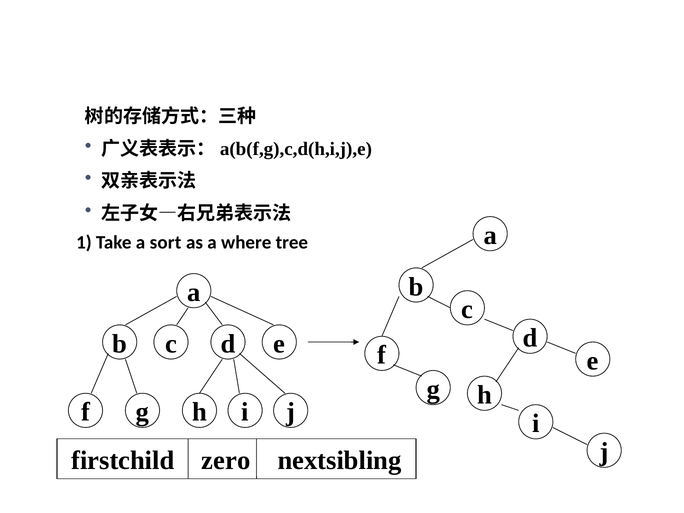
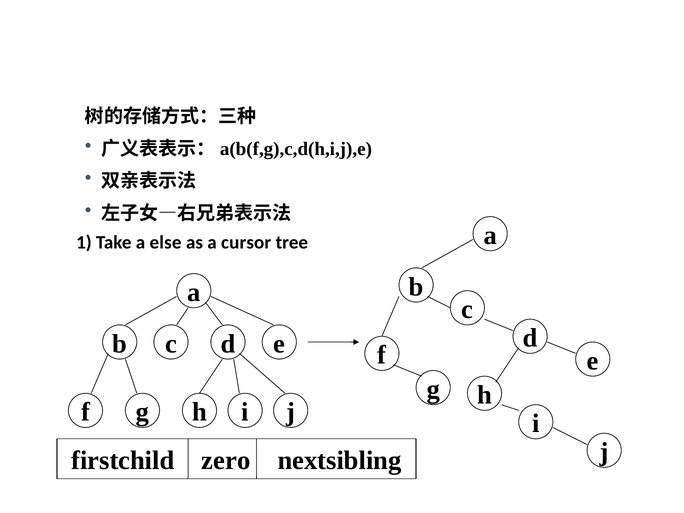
sort: sort -> else (166, 242)
where: where -> cursor (246, 242)
